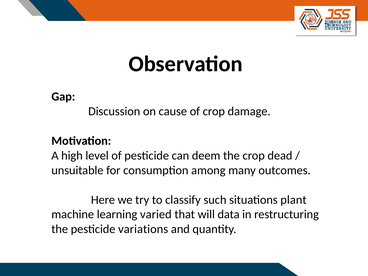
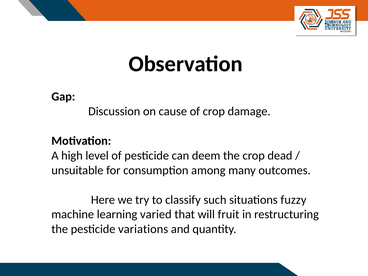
plant: plant -> fuzzy (293, 200)
data: data -> fruit (228, 214)
